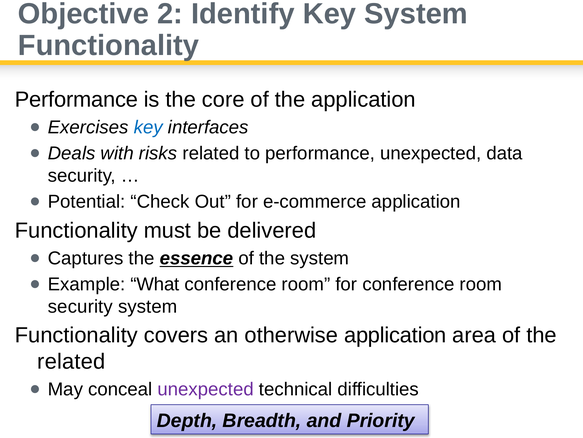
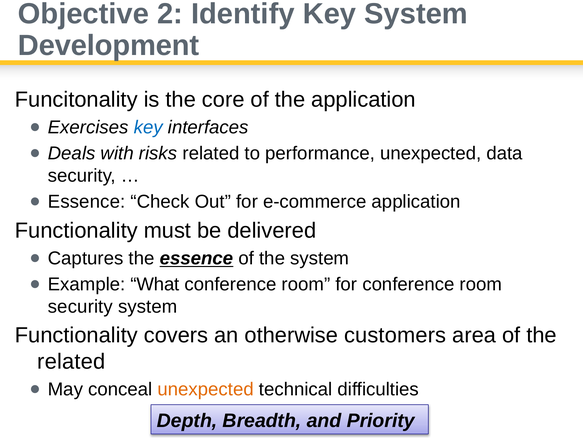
Functionality: Functionality -> Development (109, 45)
Performance: Performance -> Funcitonality (76, 99)
Potential: Potential -> Essence (87, 201)
otherwise application: application -> customers (395, 335)
unexpected colour: purple -> orange (206, 389)
